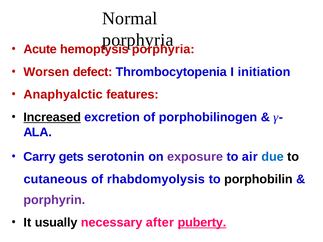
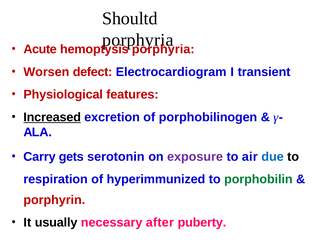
Normal: Normal -> Shoultd (130, 19)
Thrombocytopenia: Thrombocytopenia -> Electrocardiogram (171, 72)
initiation: initiation -> transient (264, 72)
Anaphyalctic: Anaphyalctic -> Physiological (63, 95)
cutaneous: cutaneous -> respiration (56, 179)
rhabdomyolysis: rhabdomyolysis -> hyperimmunized (156, 179)
porphobilin colour: black -> green (258, 179)
porphyrin colour: purple -> red (54, 200)
puberty underline: present -> none (202, 223)
